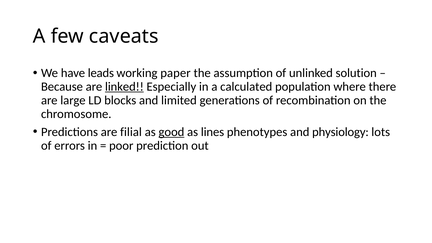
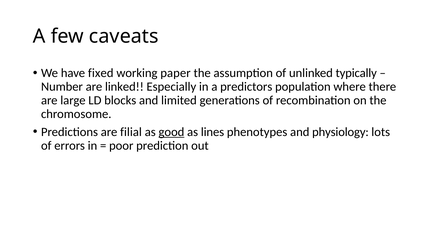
leads: leads -> fixed (101, 73)
solution: solution -> typically (356, 73)
Because: Because -> Number (62, 87)
linked underline: present -> none (124, 87)
calculated: calculated -> predictors (246, 87)
